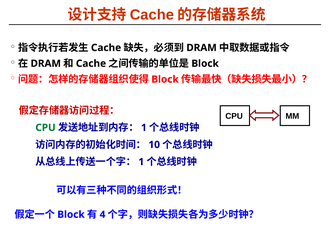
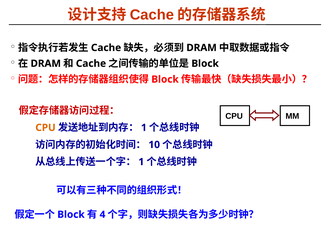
CPU colour: green -> orange (46, 128)
